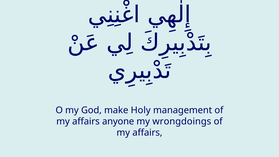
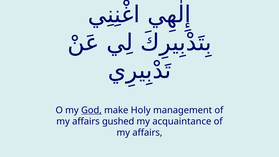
God underline: none -> present (91, 110)
anyone: anyone -> gushed (118, 121)
wrongdoings: wrongdoings -> acquaintance (182, 121)
